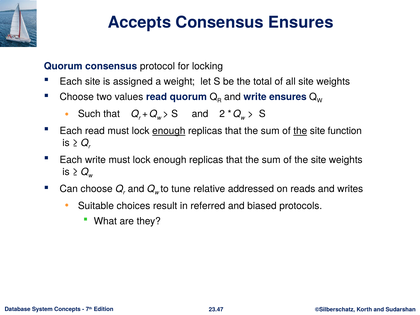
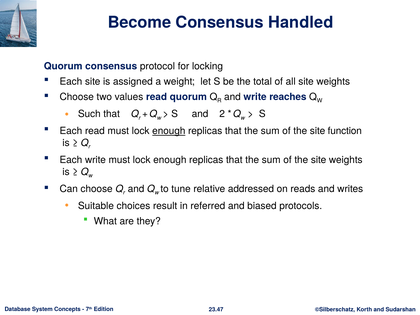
Accepts: Accepts -> Become (139, 23)
Consensus Ensures: Ensures -> Handled (301, 23)
write ensures: ensures -> reaches (288, 97)
the underline: present -> none (300, 131)
